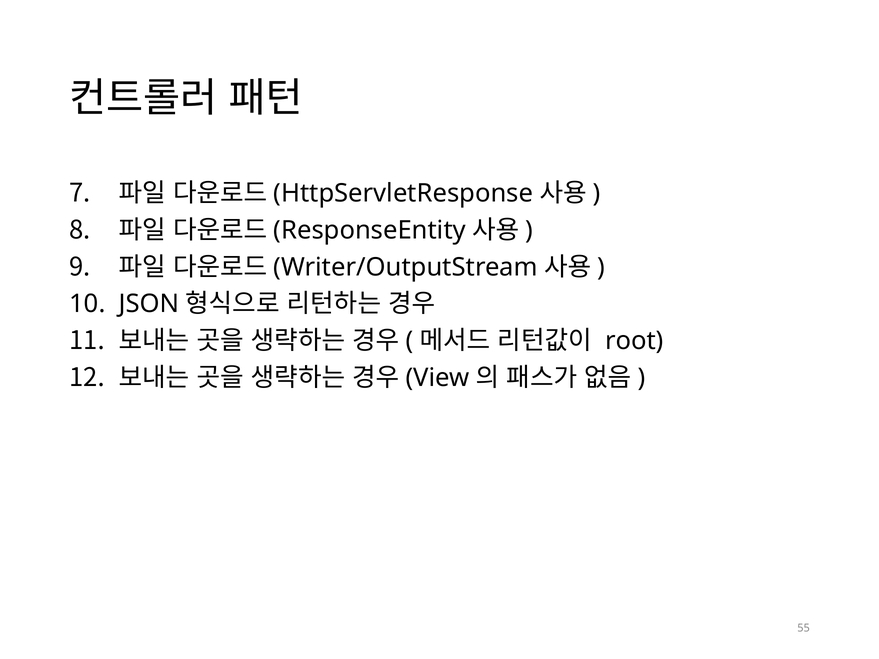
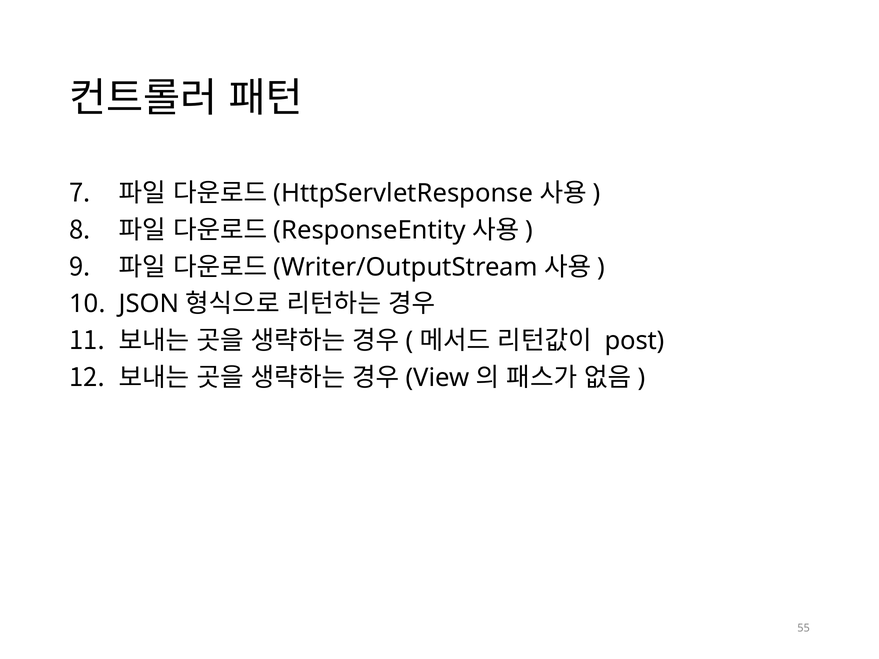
root: root -> post (635, 341)
